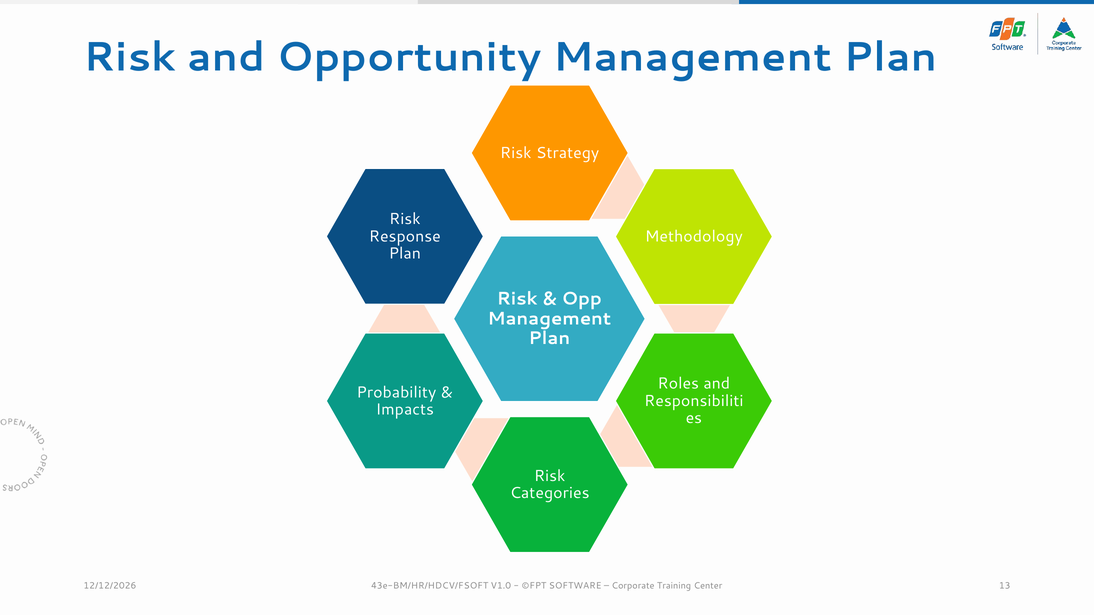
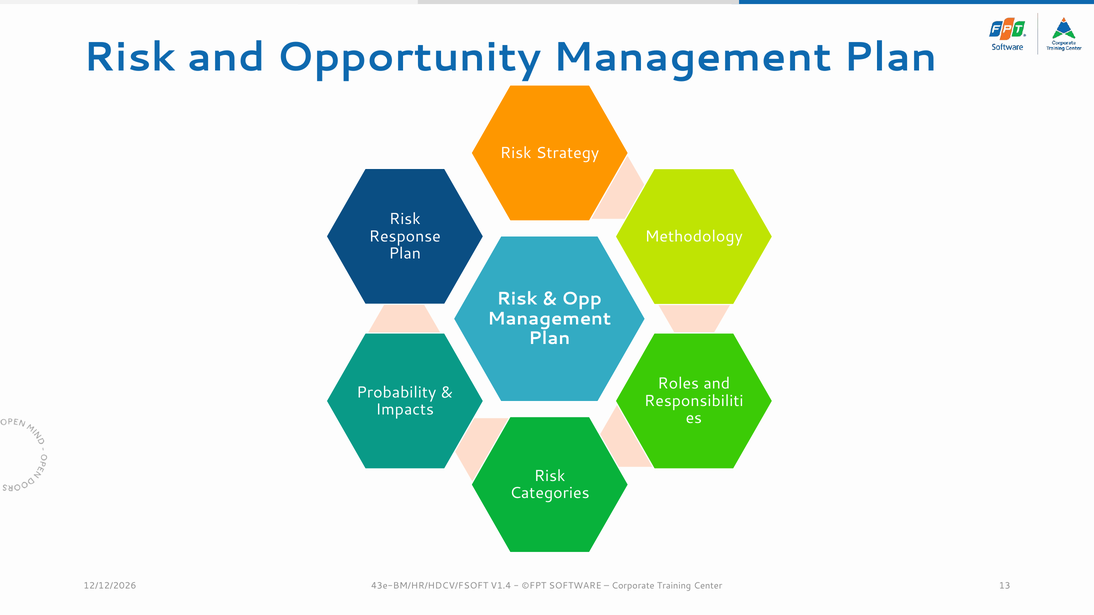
V1.0: V1.0 -> V1.4 (501, 586)
